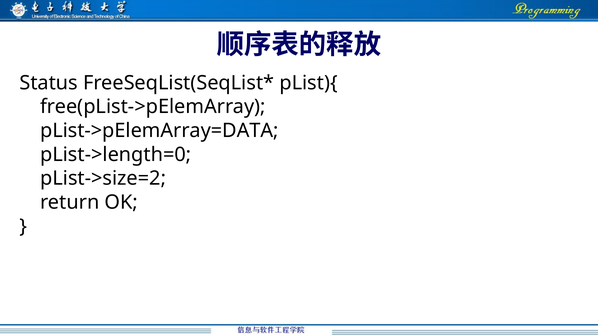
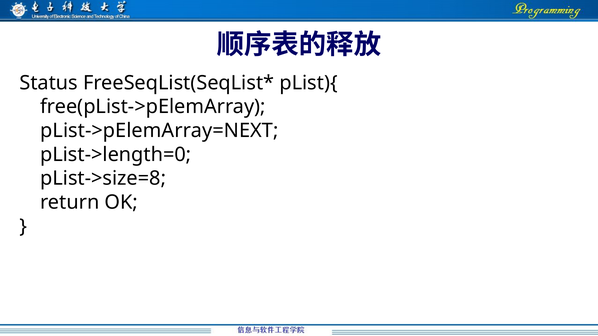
pList->pElemArray=DATA: pList->pElemArray=DATA -> pList->pElemArray=NEXT (159, 131)
pList->size=2: pList->size=2 -> pList->size=8 (103, 179)
